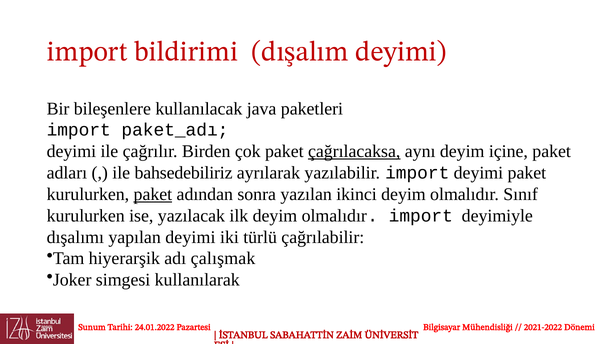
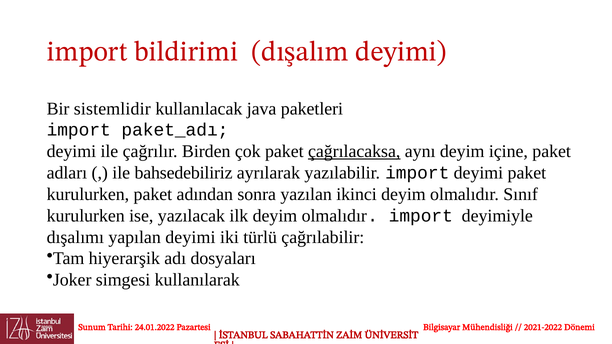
bileşenlere: bileşenlere -> sistemlidir (112, 109)
paket underline: present -> none (153, 194)
çalışmak: çalışmak -> dosyaları (223, 259)
